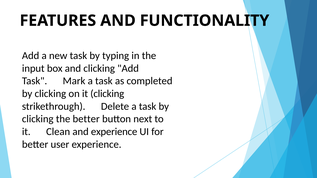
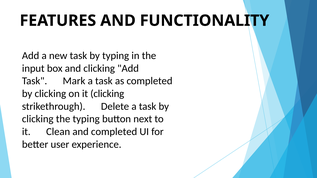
the better: better -> typing (86, 119)
and experience: experience -> completed (114, 132)
